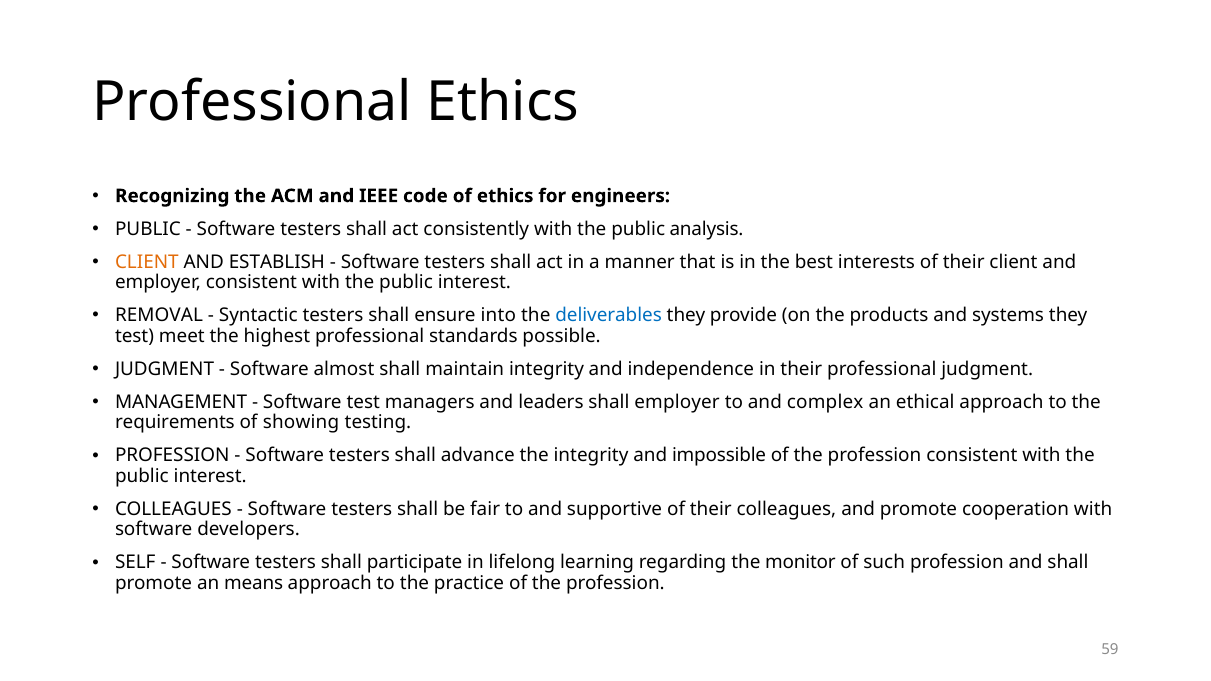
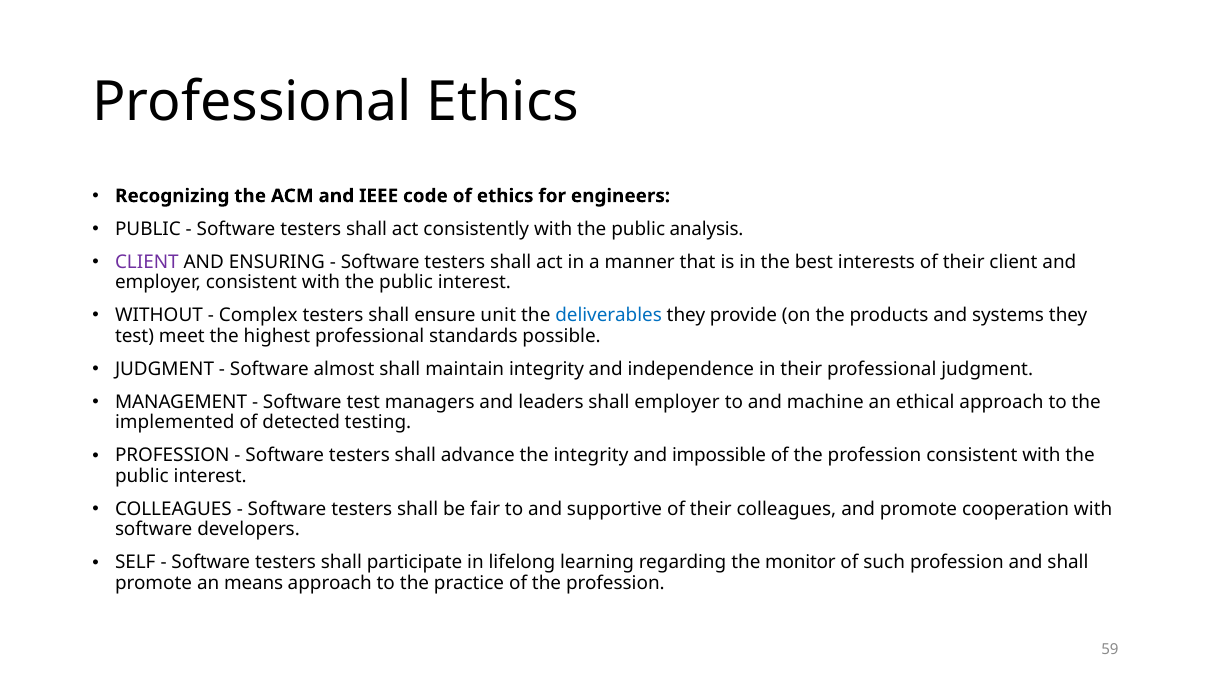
CLIENT colour: orange -> purple (147, 262)
ESTABLISH: ESTABLISH -> ENSURING (277, 262)
REMOVAL: REMOVAL -> WITHOUT (159, 316)
Syntactic: Syntactic -> Complex (258, 316)
into: into -> unit (498, 316)
complex: complex -> machine (825, 402)
requirements: requirements -> implemented (175, 423)
showing: showing -> detected (301, 423)
